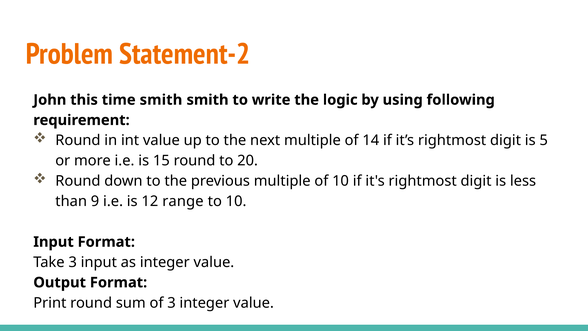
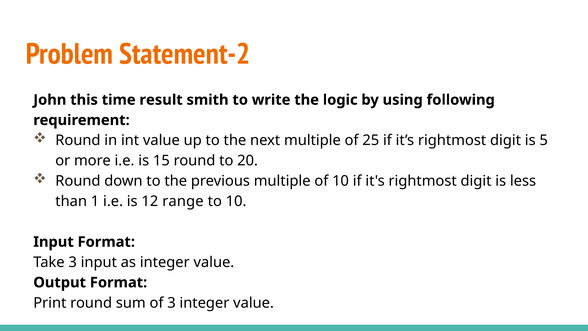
time smith: smith -> result (161, 100)
14: 14 -> 25 (371, 140)
9: 9 -> 1 (95, 201)
